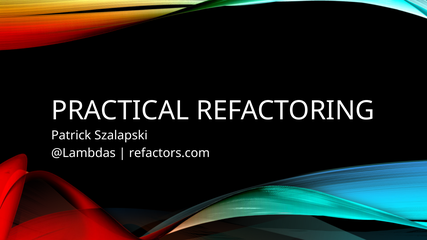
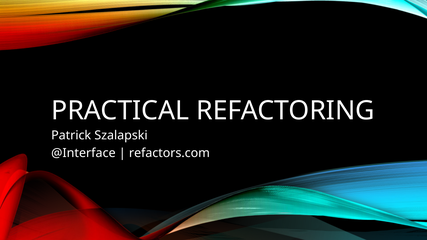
@Lambdas: @Lambdas -> @Interface (83, 153)
